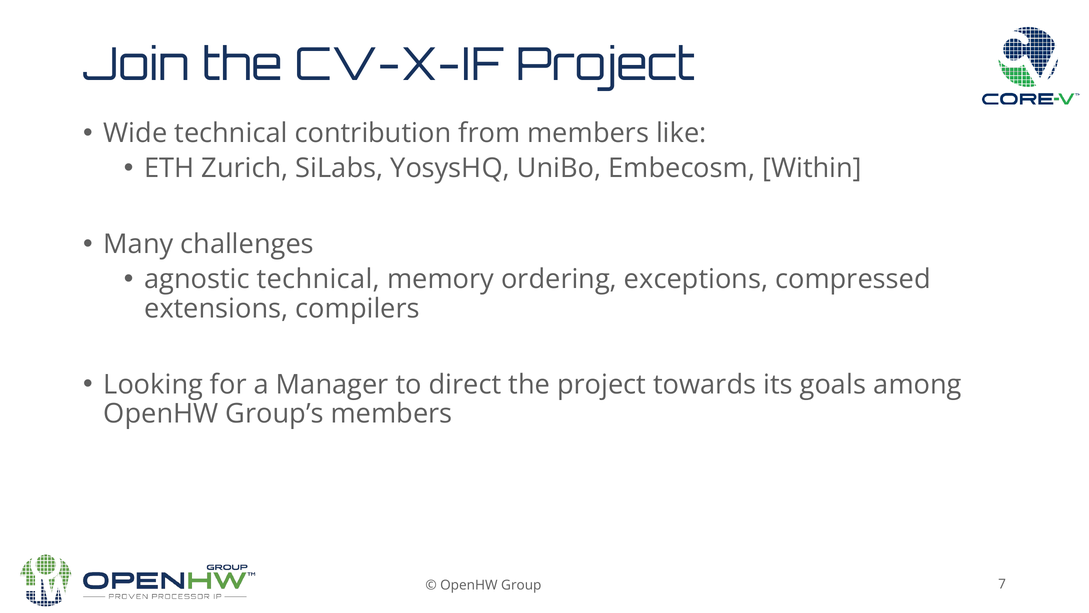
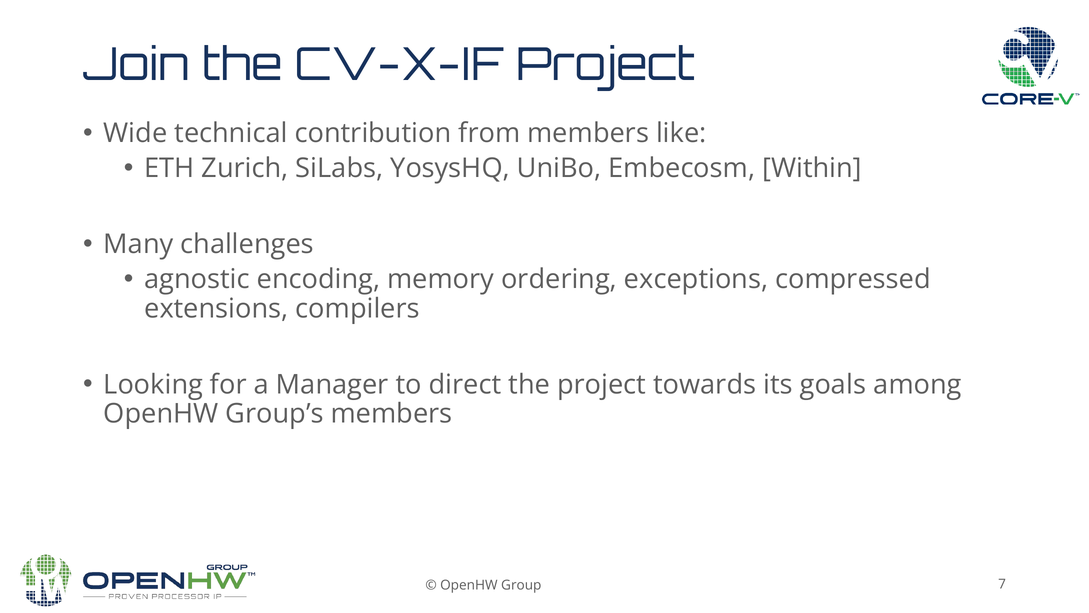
agnostic technical: technical -> encoding (318, 279)
